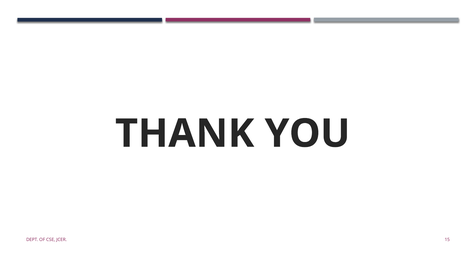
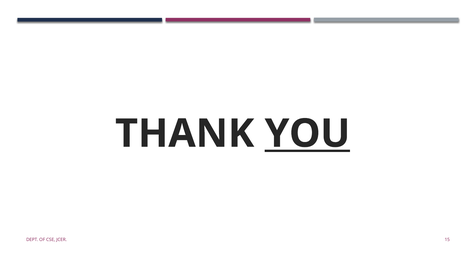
YOU underline: none -> present (307, 134)
